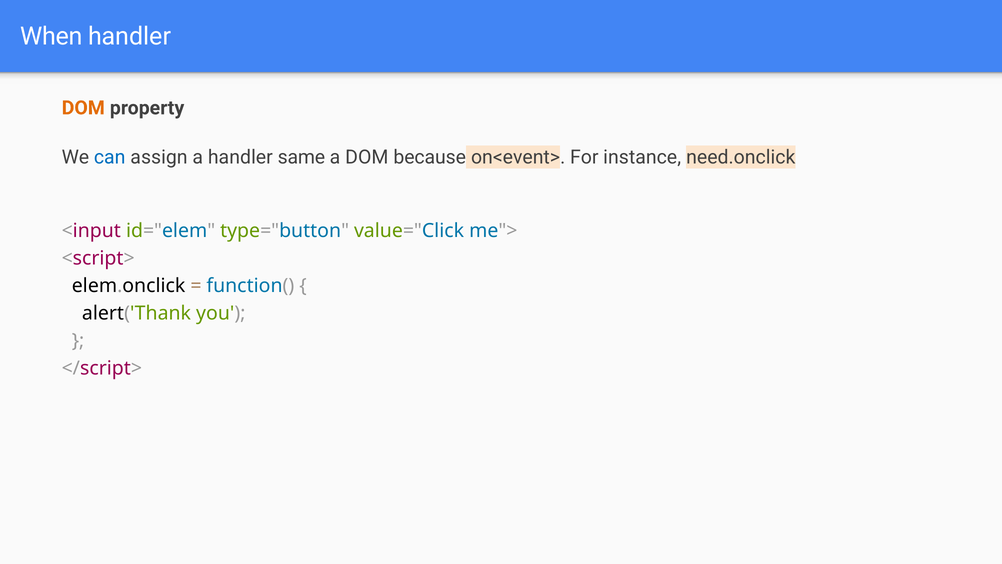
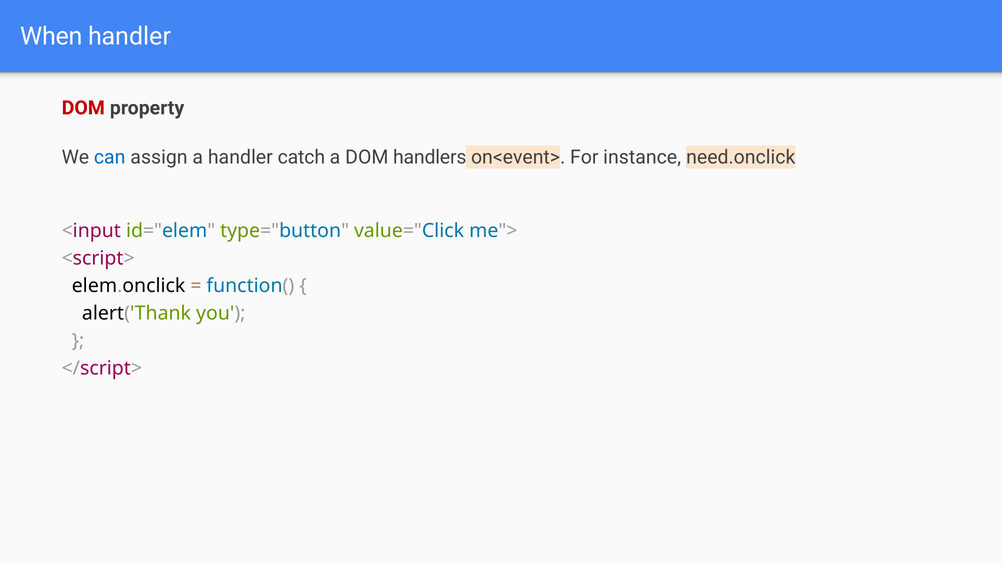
DOM colour: orange -> red (83, 108)
same: same -> catch (301, 157)
because: because -> handlers (430, 157)
